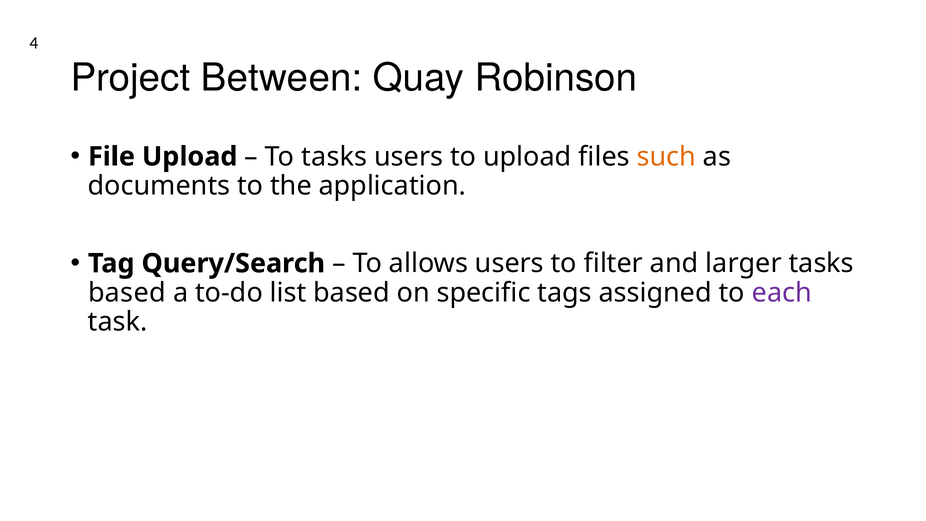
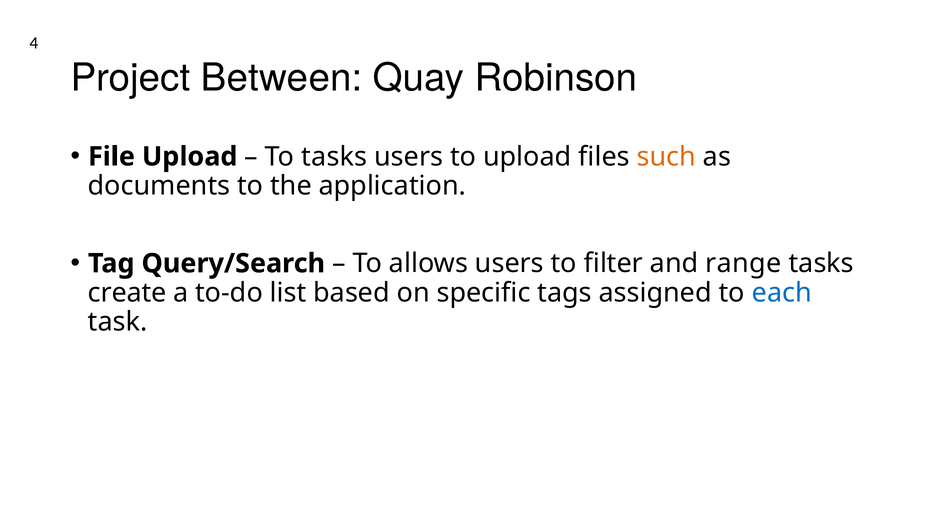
larger: larger -> range (743, 263)
based: based -> create (127, 293)
each colour: purple -> blue (782, 293)
